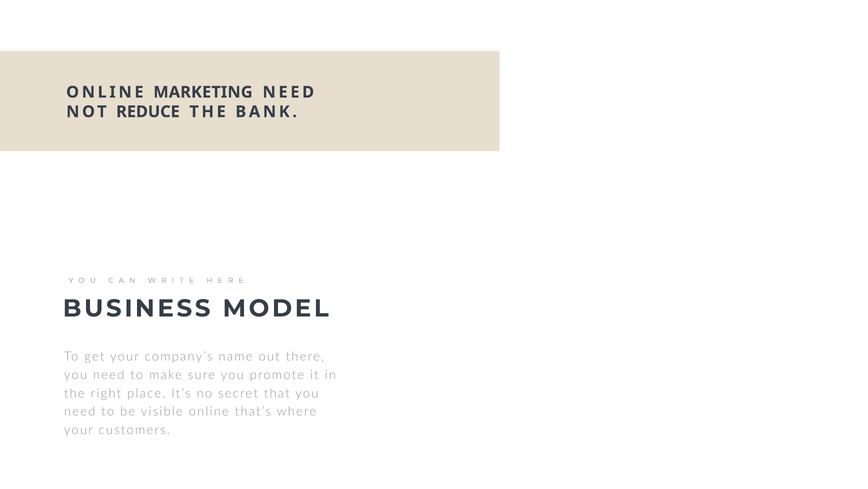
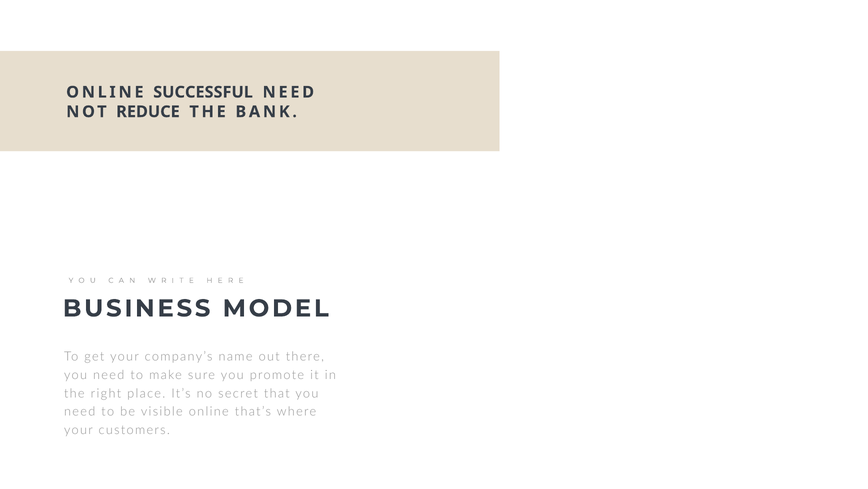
MARKETING: MARKETING -> SUCCESSFUL (203, 92)
